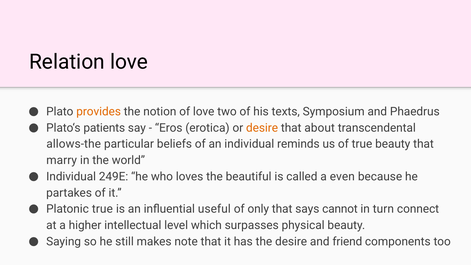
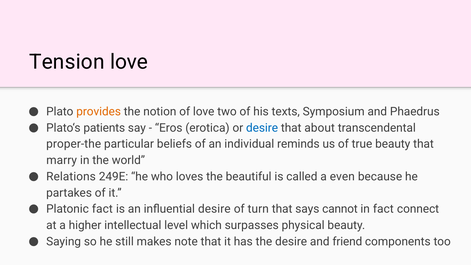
Relation: Relation -> Tension (67, 62)
desire colour: orange -> blue (262, 128)
allows-the: allows-the -> proper-the (74, 144)
Individual: Individual -> Relations (71, 177)
Platonic true: true -> fact (102, 209)
influential useful: useful -> desire (214, 209)
only: only -> turn (258, 209)
in turn: turn -> fact (383, 209)
